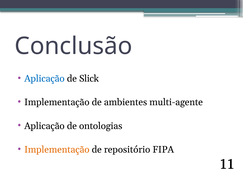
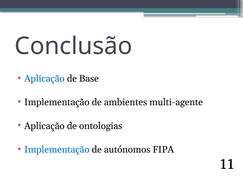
Slick: Slick -> Base (89, 79)
Implementação colour: orange -> blue (57, 150)
repositório: repositório -> autónomos (127, 150)
